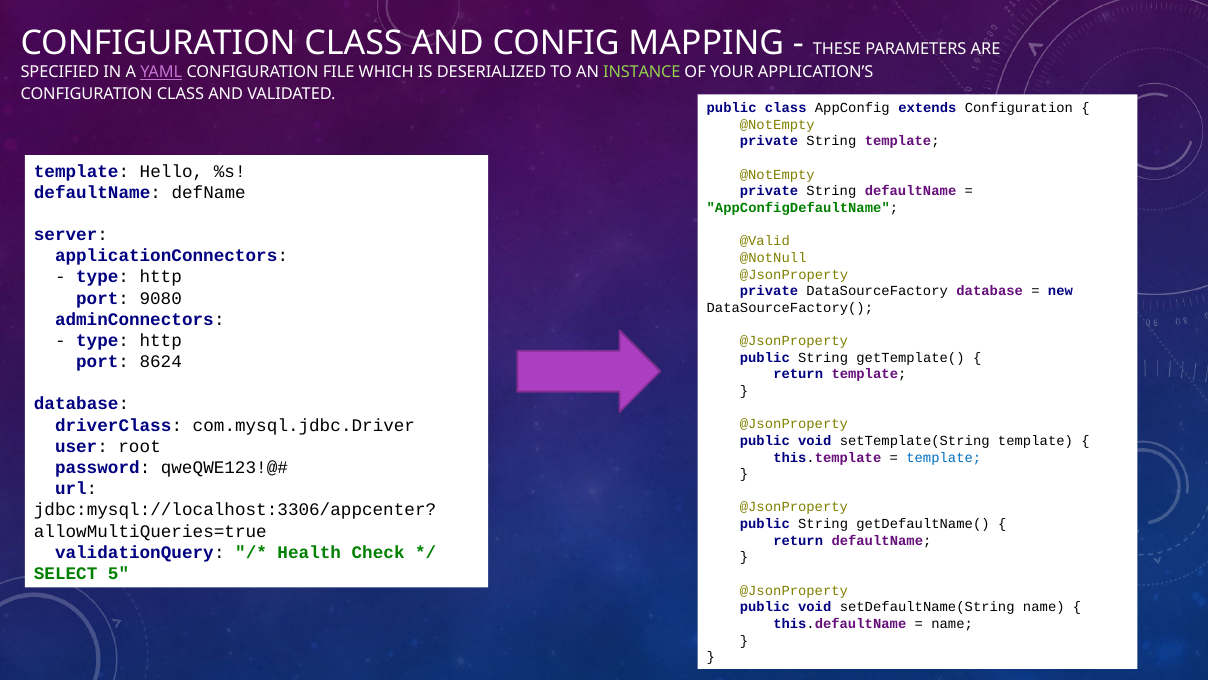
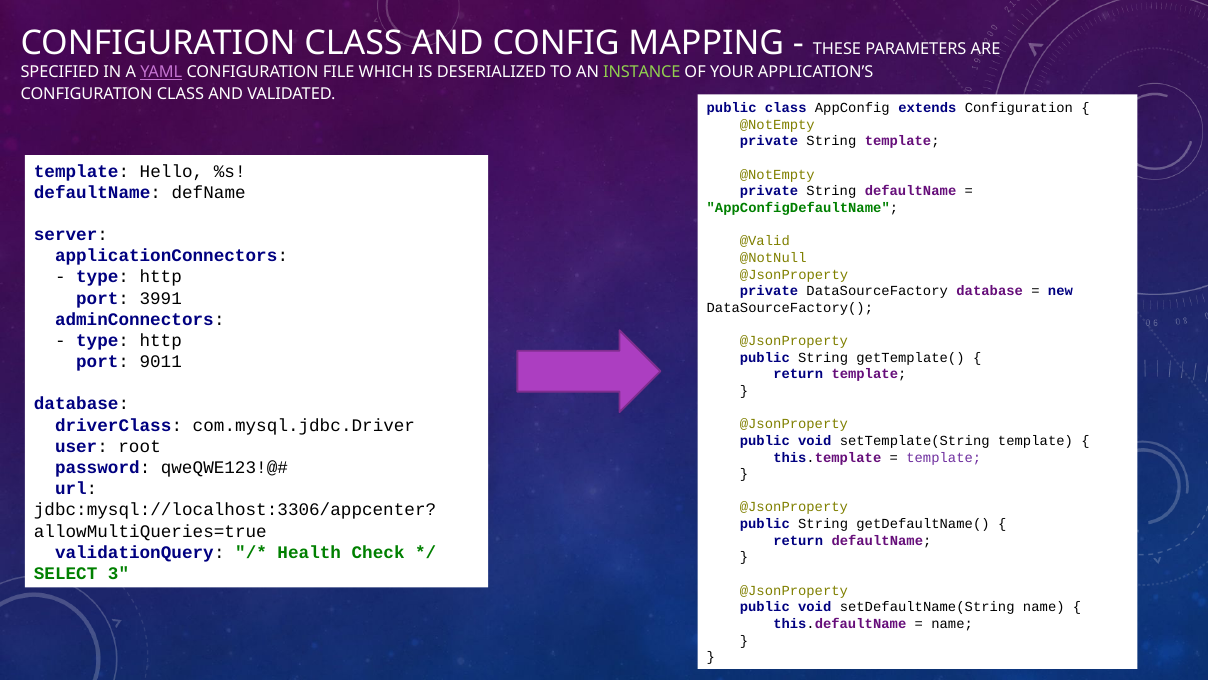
9080: 9080 -> 3991 (161, 298)
8624: 8624 -> 9011 (161, 362)
template colour: blue -> purple (944, 457)
5: 5 -> 3 (119, 573)
